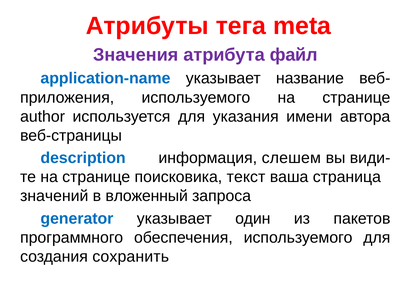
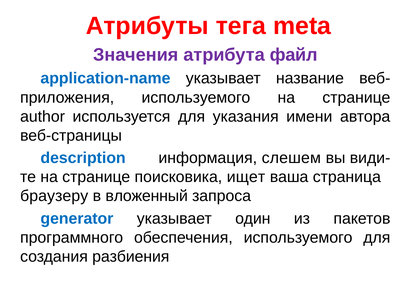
текст: текст -> ищет (246, 177)
значений: значений -> браузеру (54, 196)
сохранить: сохранить -> разбиения (131, 256)
